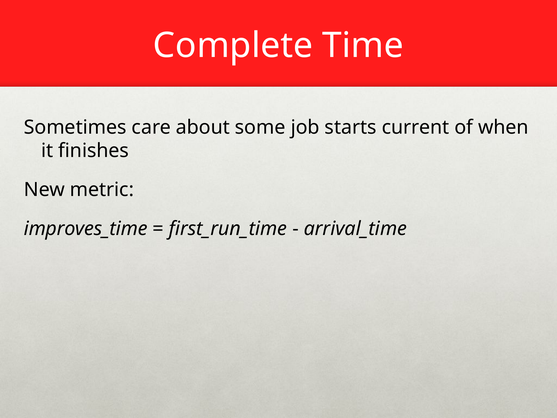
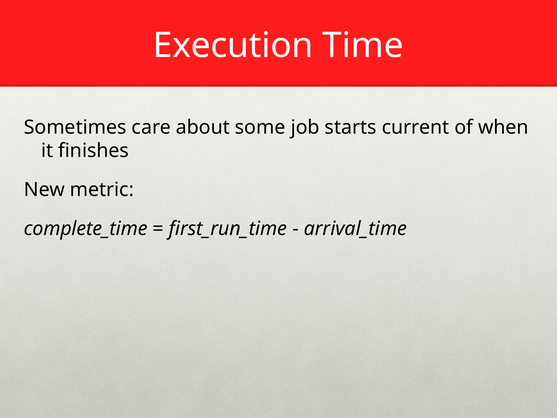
Complete: Complete -> Execution (233, 45)
improves_time: improves_time -> complete_time (86, 229)
